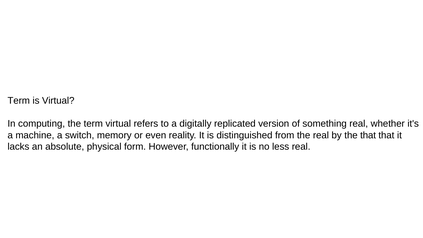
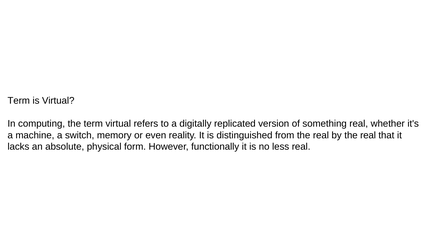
by the that: that -> real (368, 135)
